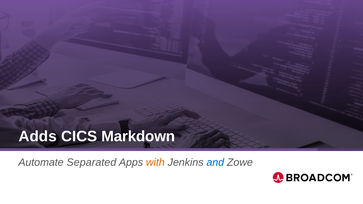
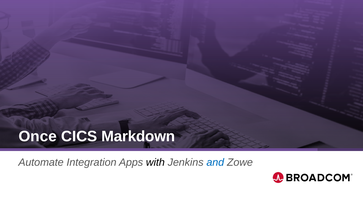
Adds: Adds -> Once (38, 137)
Separated: Separated -> Integration (92, 162)
with colour: orange -> black (155, 162)
